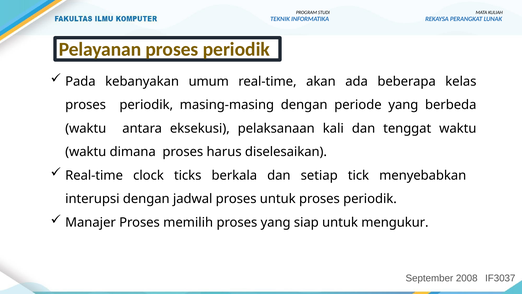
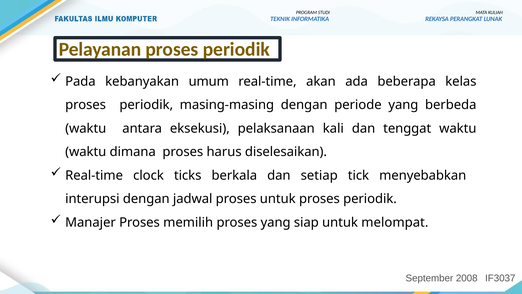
mengukur: mengukur -> melompat (395, 222)
